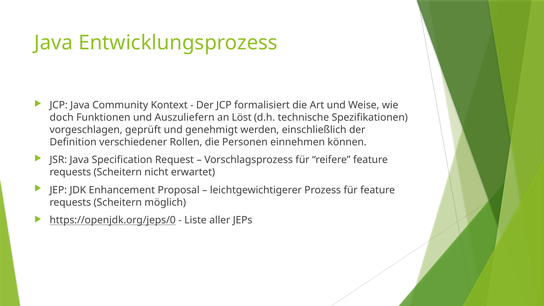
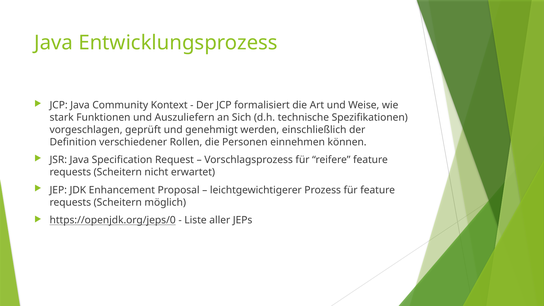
doch: doch -> stark (62, 118)
Löst: Löst -> Sich (242, 118)
